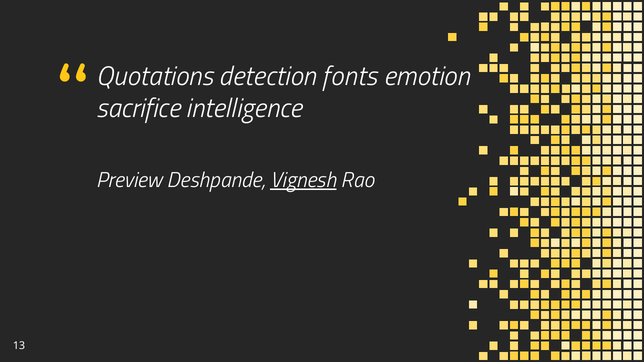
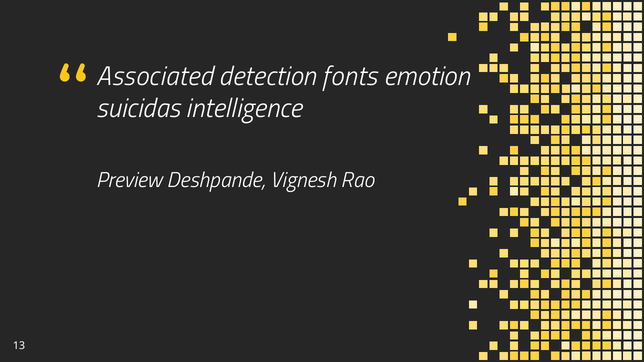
Quotations: Quotations -> Associated (155, 76)
sacrifice: sacrifice -> suicidas (138, 109)
Vignesh underline: present -> none (303, 180)
